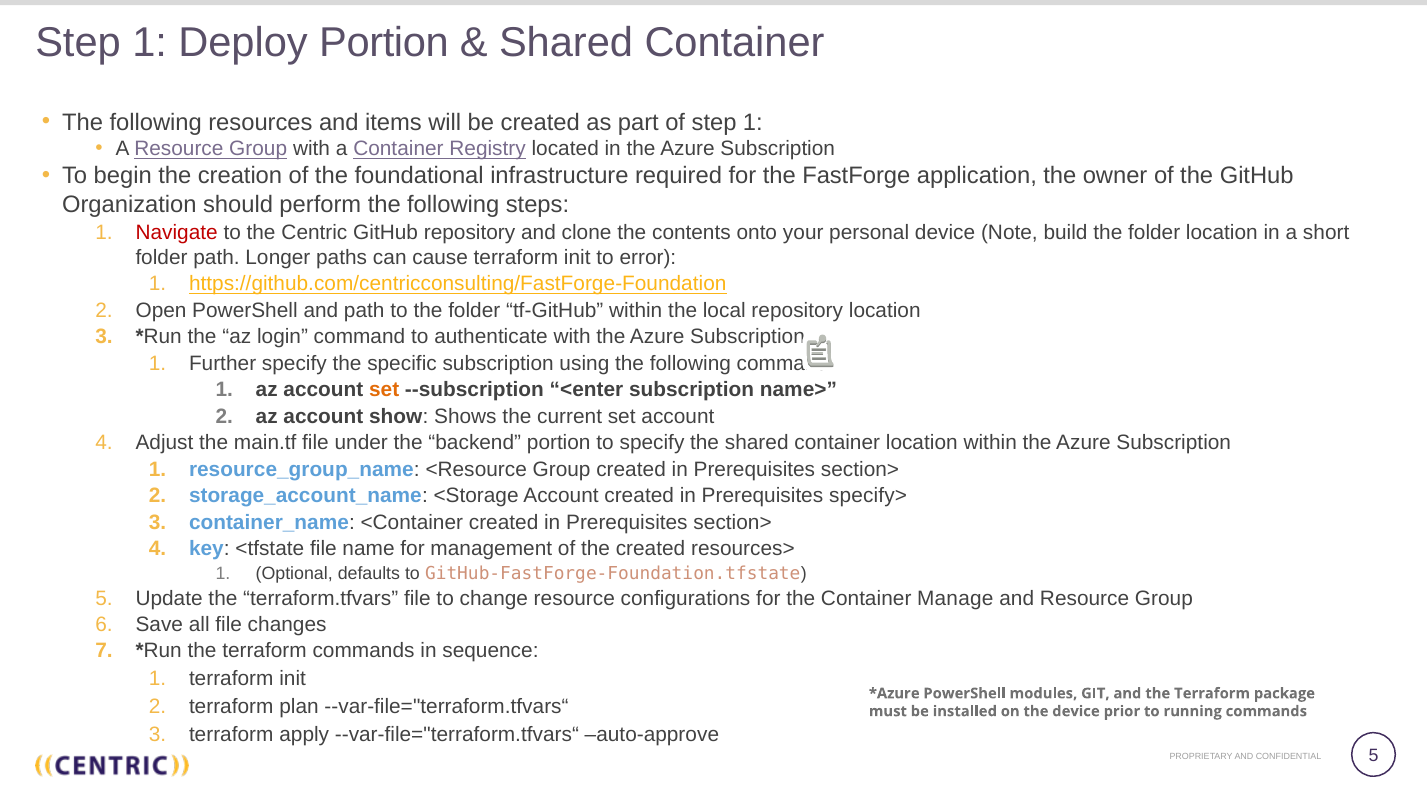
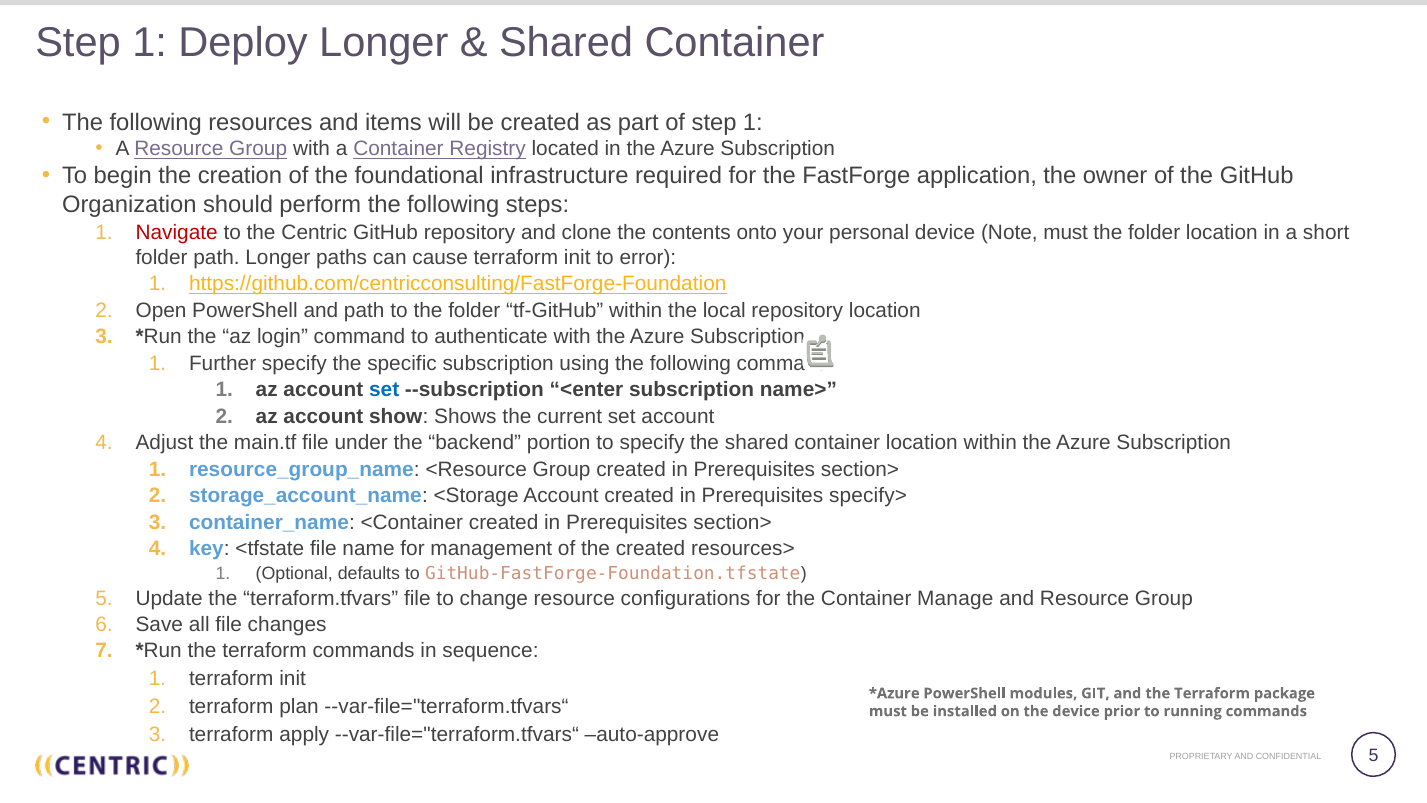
Deploy Portion: Portion -> Longer (384, 43)
Note build: build -> must (1066, 233)
set colour: orange -> blue (384, 390)
